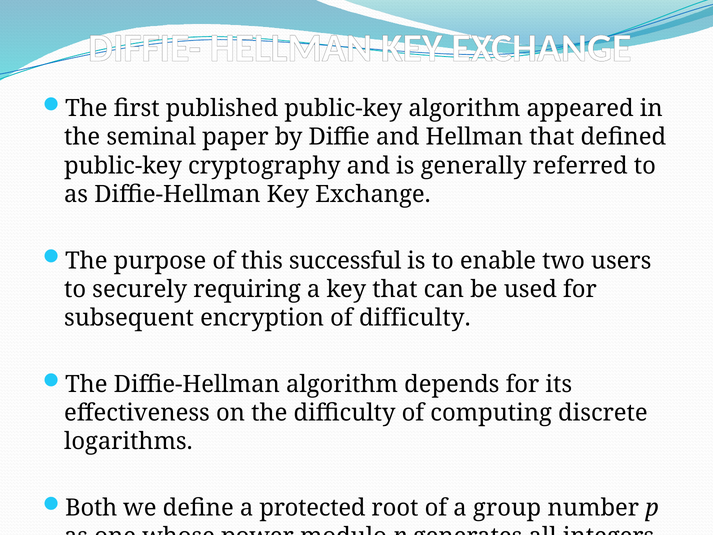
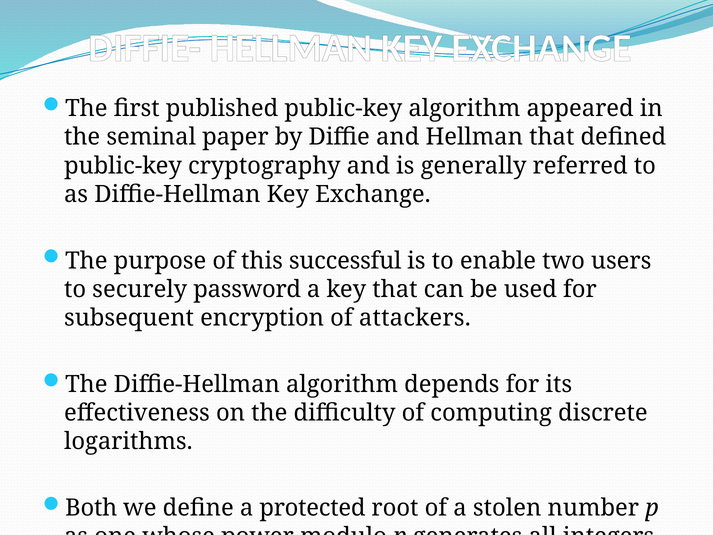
requiring: requiring -> password (247, 289)
of difficulty: difficulty -> attackers (415, 318)
group: group -> stolen (507, 508)
